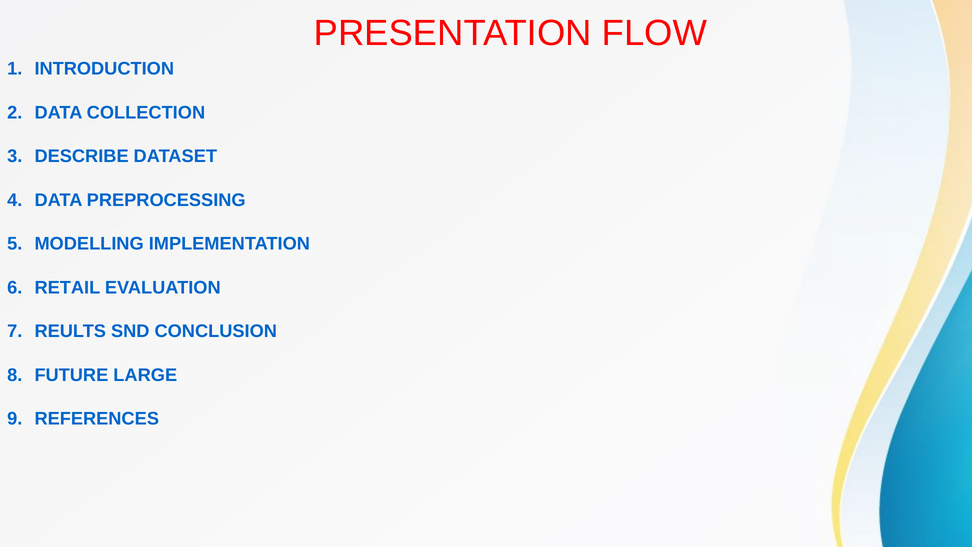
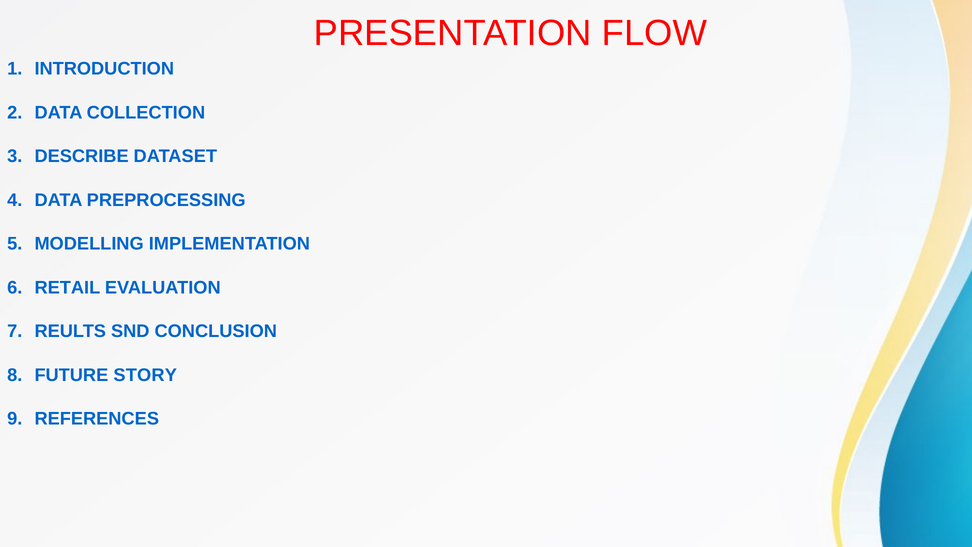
LARGE: LARGE -> STORY (145, 375)
